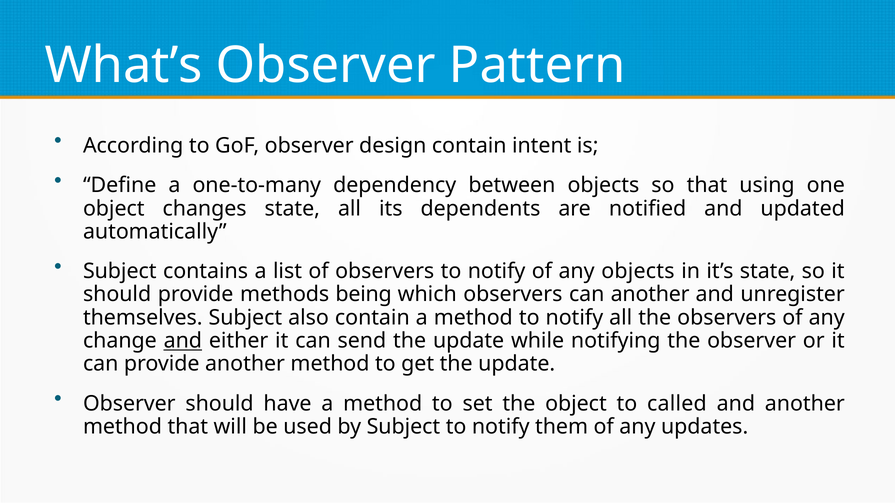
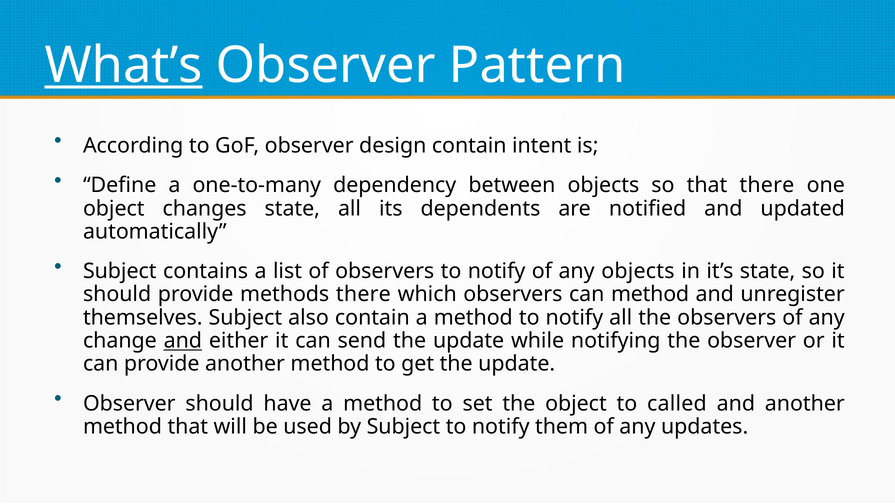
What’s underline: none -> present (124, 65)
that using: using -> there (767, 185)
methods being: being -> there (363, 294)
can another: another -> method (650, 294)
